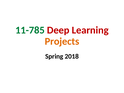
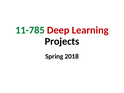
Projects colour: orange -> black (62, 41)
